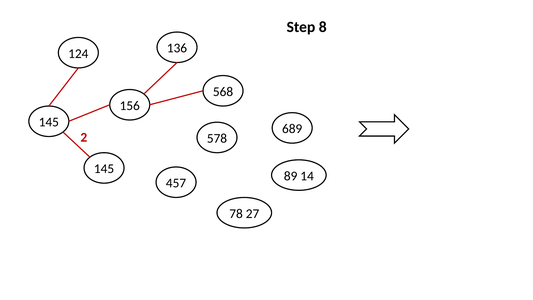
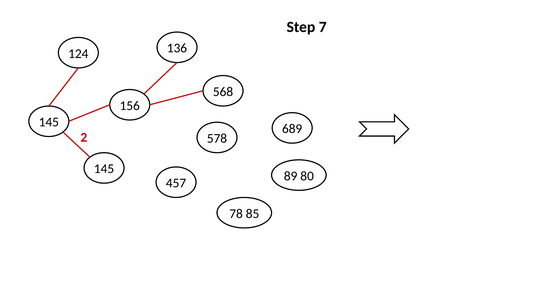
8: 8 -> 7 (323, 27)
14: 14 -> 80 (307, 176)
27: 27 -> 85 (253, 213)
